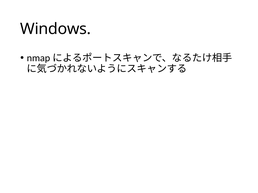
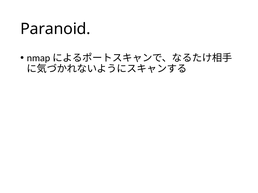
Windows: Windows -> Paranoid (55, 29)
